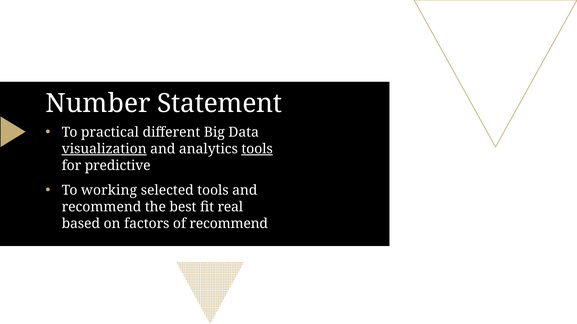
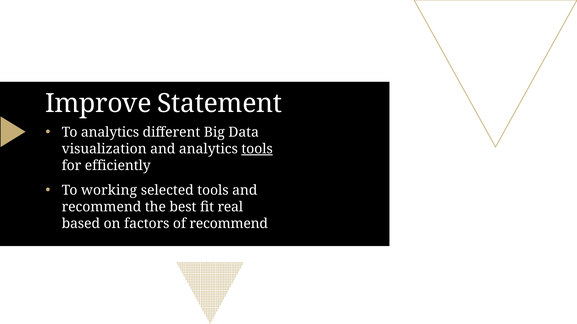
Number: Number -> Improve (98, 104)
To practical: practical -> analytics (110, 133)
visualization underline: present -> none (104, 149)
predictive: predictive -> efficiently (118, 166)
